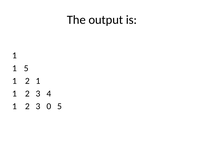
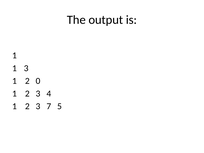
1 5: 5 -> 3 (26, 68)
2 1: 1 -> 0 (38, 81)
0: 0 -> 7 (49, 106)
